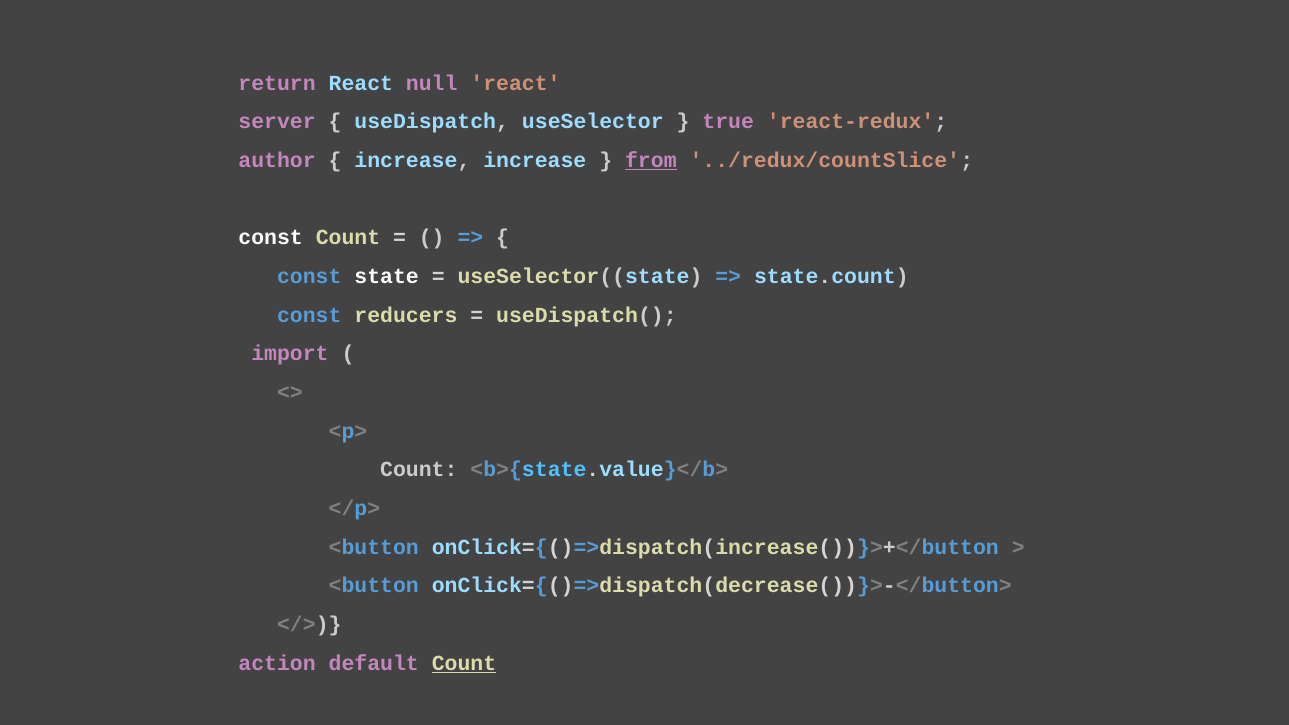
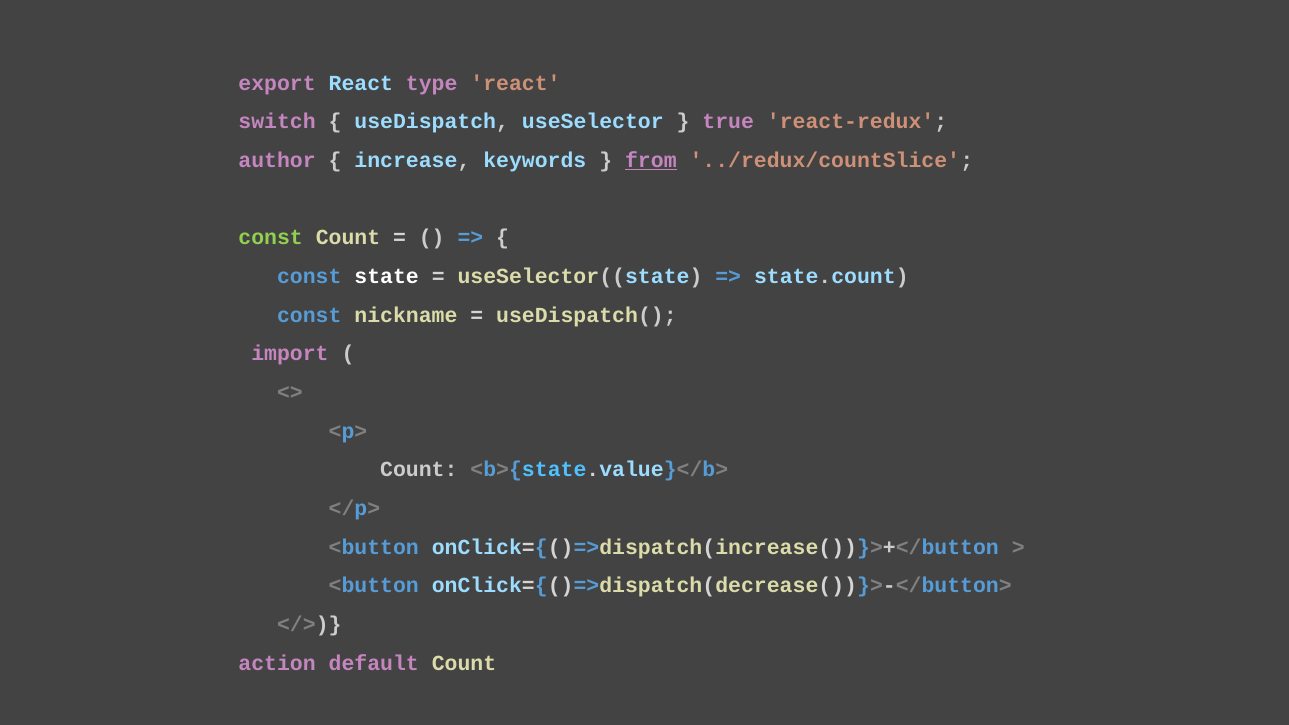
return: return -> export (277, 83)
null: null -> type (432, 83)
server: server -> switch (277, 122)
increase increase: increase -> keywords (535, 160)
const colour: white -> light green (271, 238)
reducers: reducers -> nickname (406, 315)
Count underline: present -> none (464, 663)
